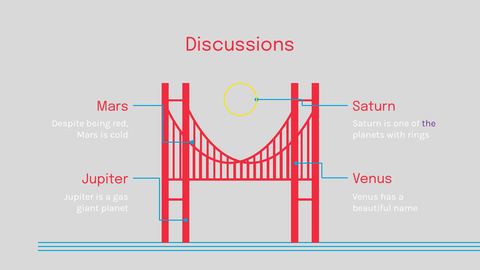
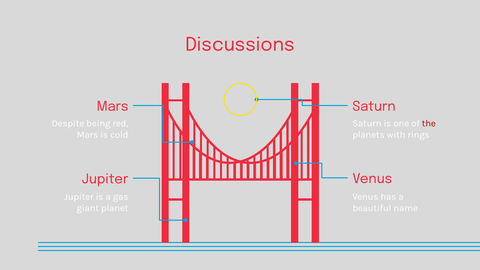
the colour: purple -> red (429, 123)
